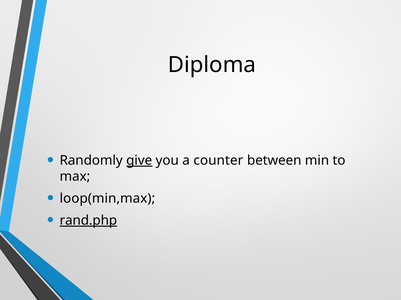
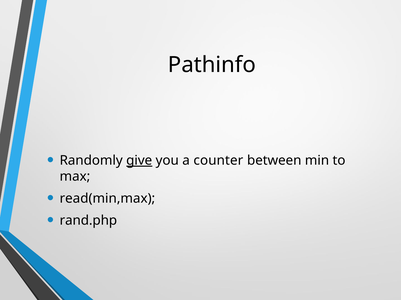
Diploma: Diploma -> Pathinfo (212, 65)
loop(min,max: loop(min,max -> read(min,max (107, 199)
rand.php underline: present -> none (88, 221)
